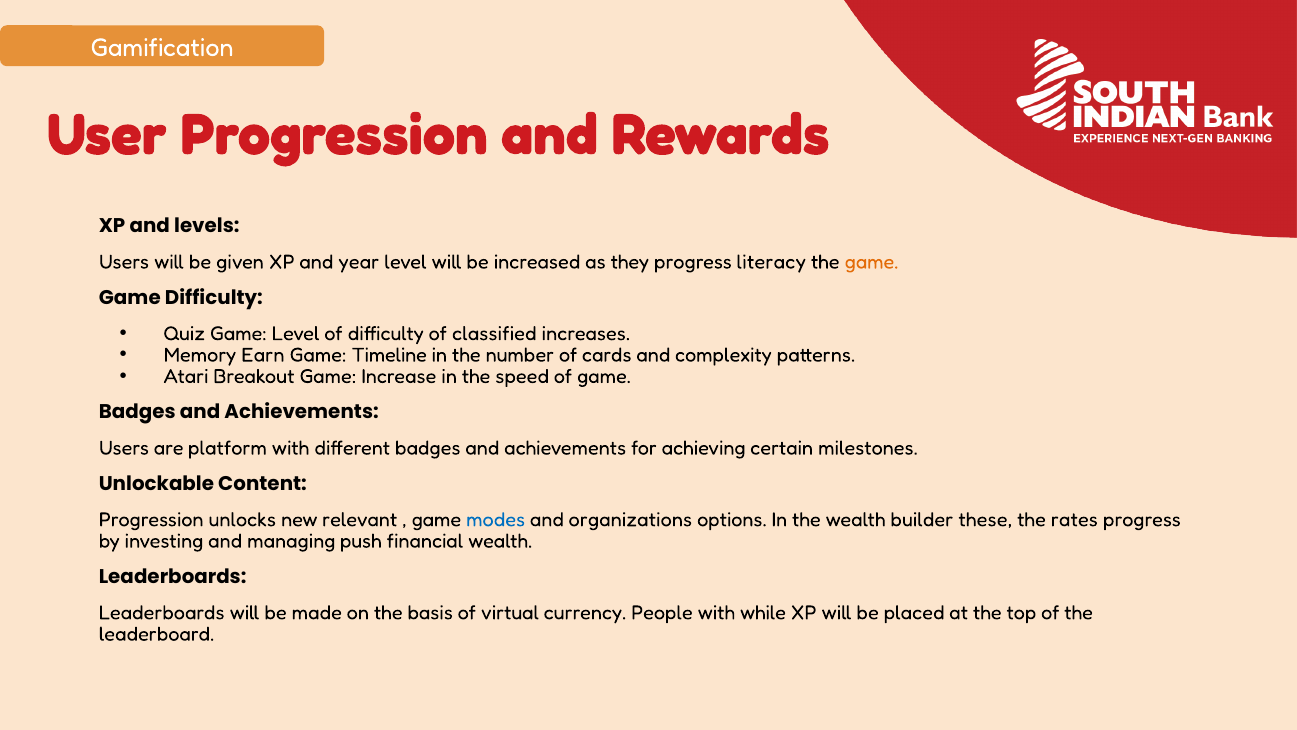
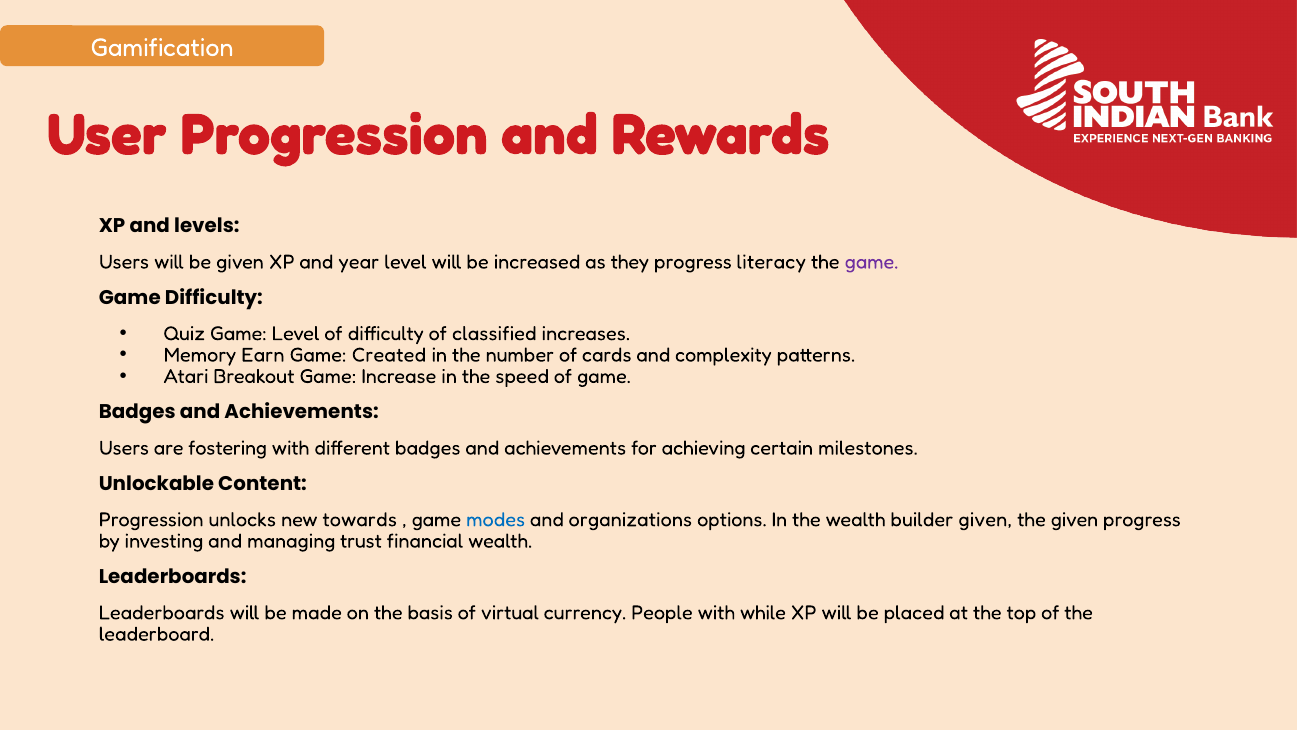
game colour: orange -> purple (872, 262)
Timeline: Timeline -> Created (389, 355)
platform: platform -> fostering (228, 448)
relevant: relevant -> towards (360, 519)
builder these: these -> given (985, 519)
the rates: rates -> given (1074, 519)
push: push -> trust (361, 541)
